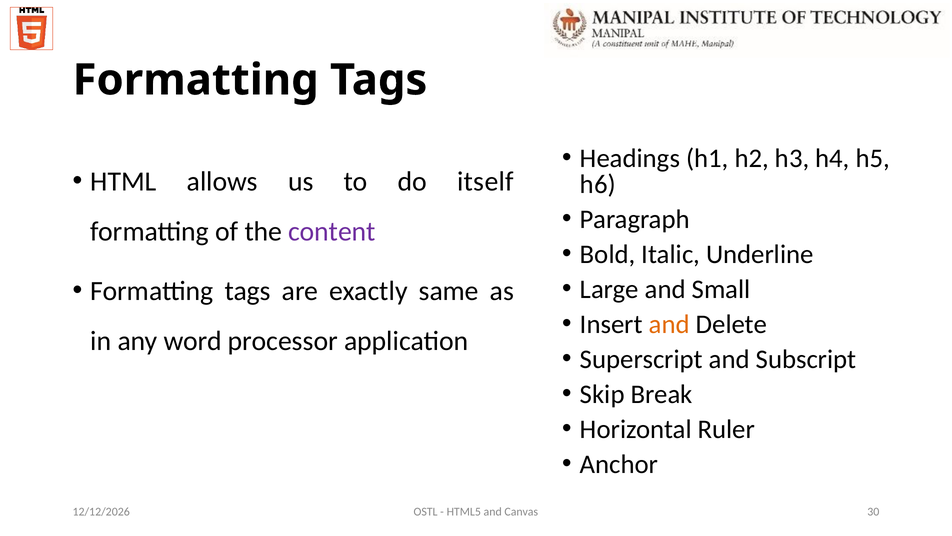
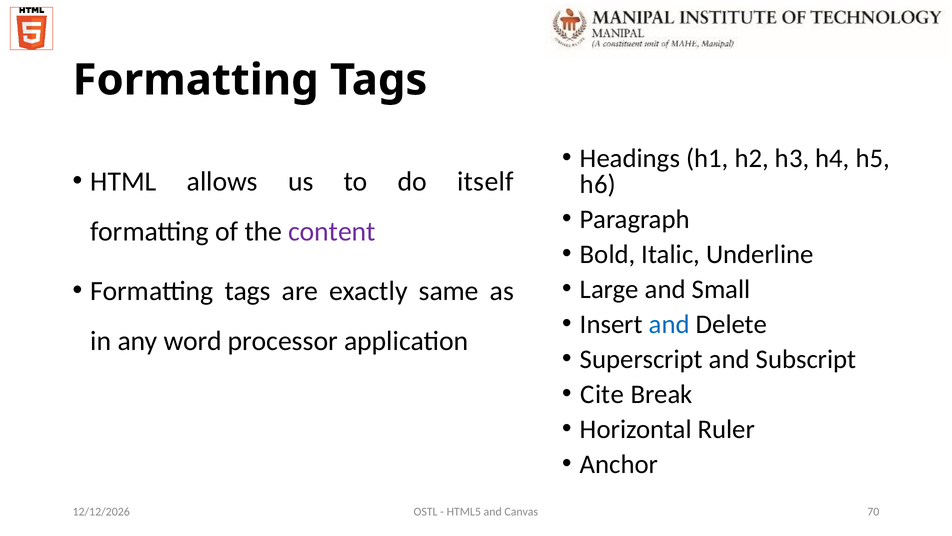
and colour: orange -> blue (669, 324)
Skip: Skip -> Cite (602, 394)
30: 30 -> 70 (873, 511)
